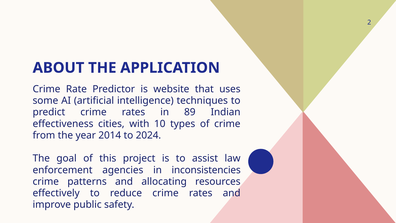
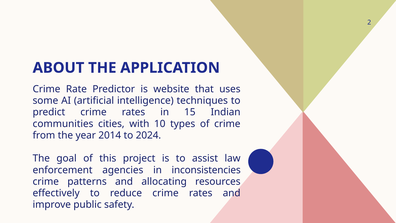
89: 89 -> 15 (190, 112)
effectiveness: effectiveness -> communities (63, 124)
